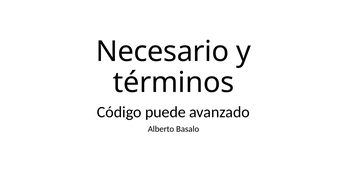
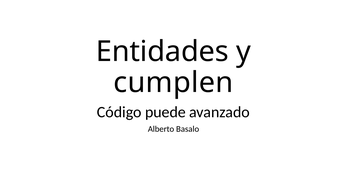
Necesario: Necesario -> Entidades (162, 52)
términos: términos -> cumplen (173, 83)
